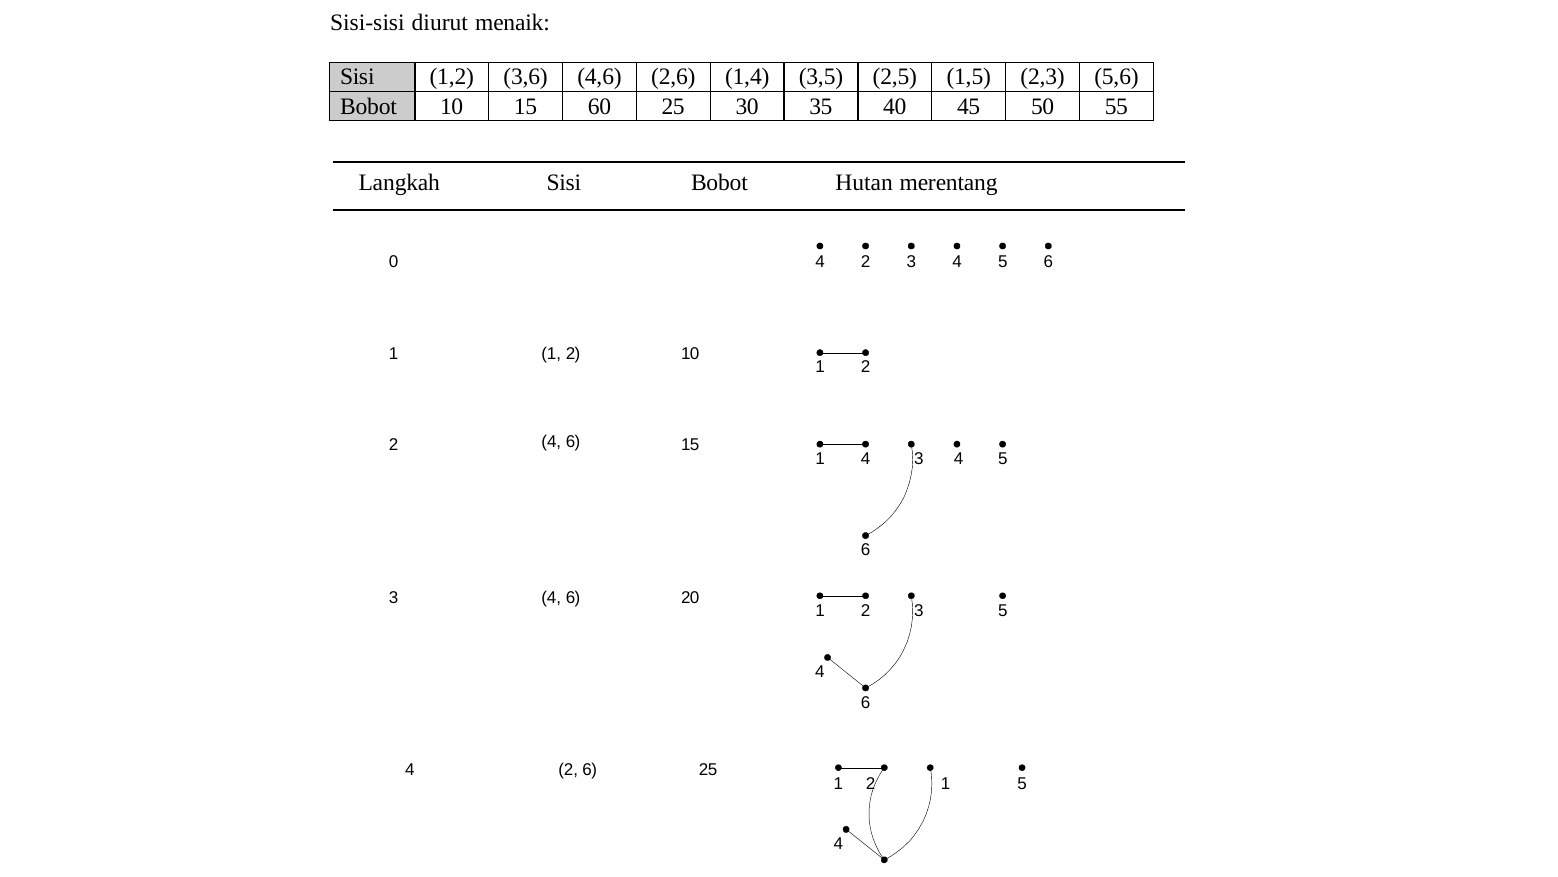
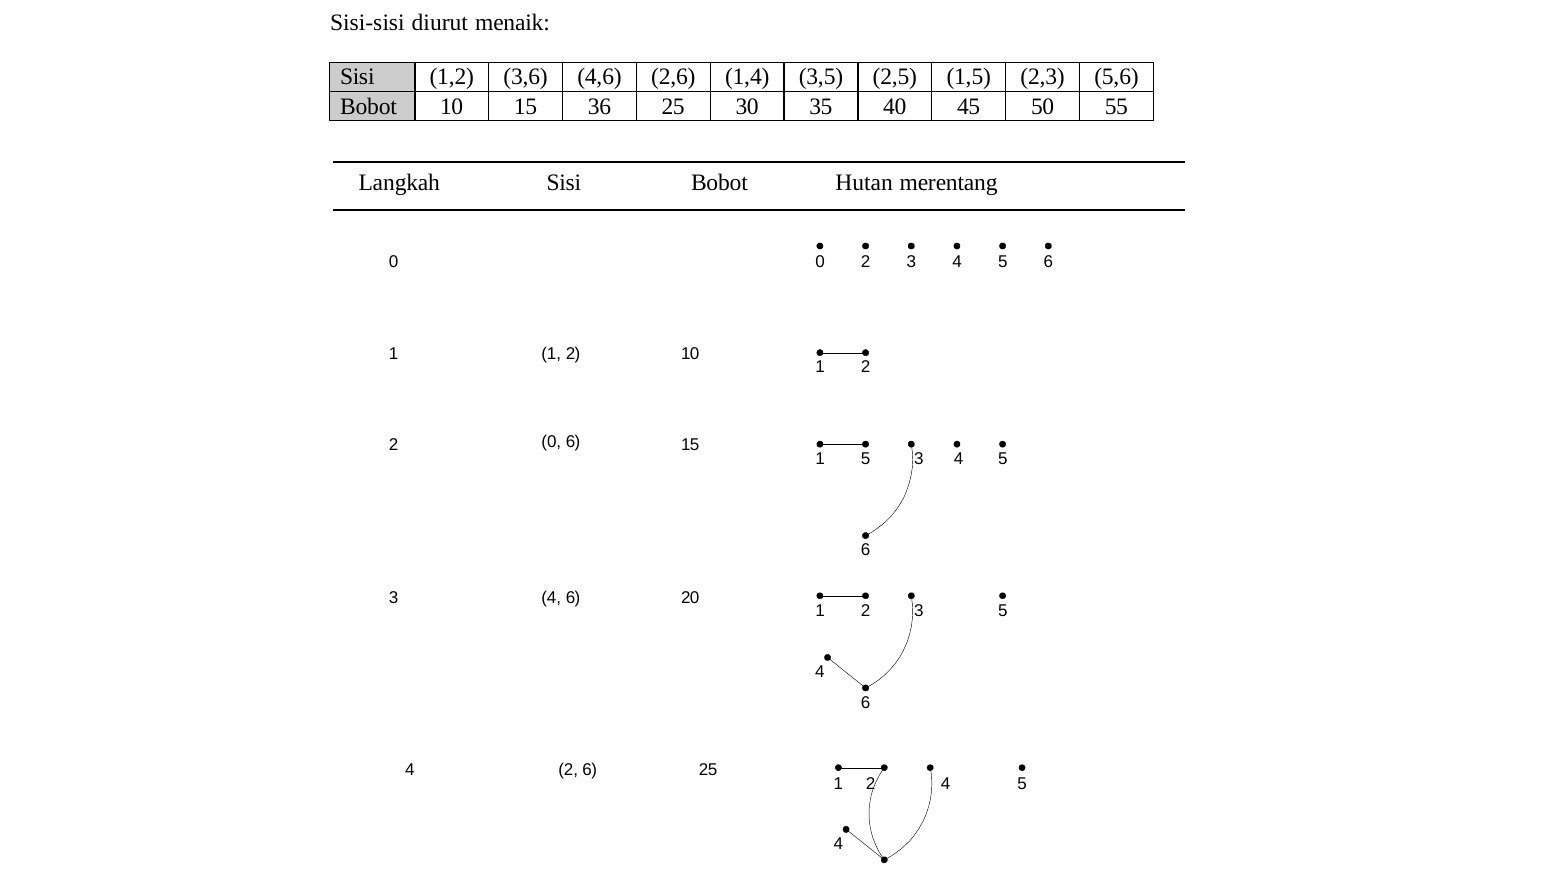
60: 60 -> 36 (600, 106)
0 4: 4 -> 0 (820, 262)
2 4: 4 -> 0 (551, 442)
4: 4 -> 5 (866, 459)
1: 1 -> 4 (946, 783)
